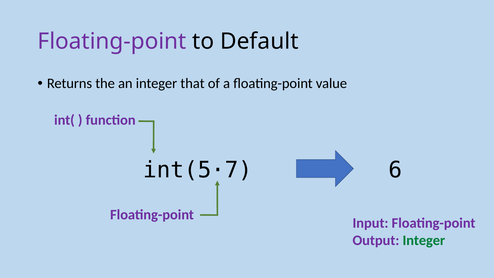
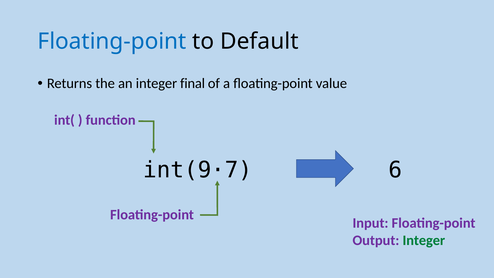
Floating-point colour: purple -> blue (112, 41)
that: that -> final (193, 84)
int(5·7: int(5·7 -> int(9·7 (198, 170)
